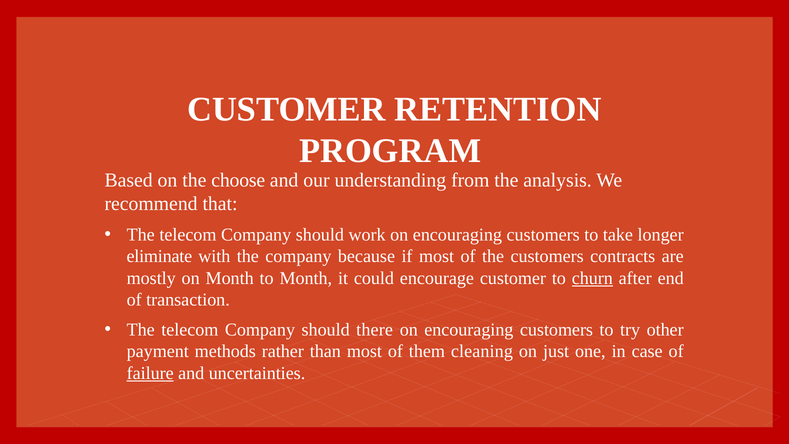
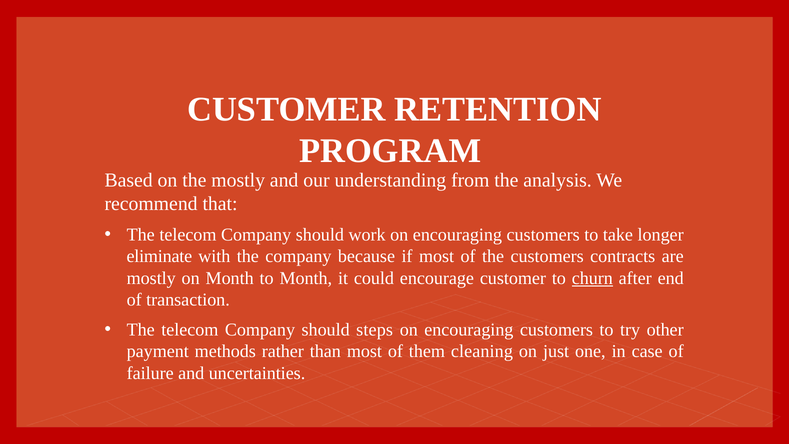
the choose: choose -> mostly (238, 180)
there: there -> steps (375, 330)
failure underline: present -> none (150, 373)
